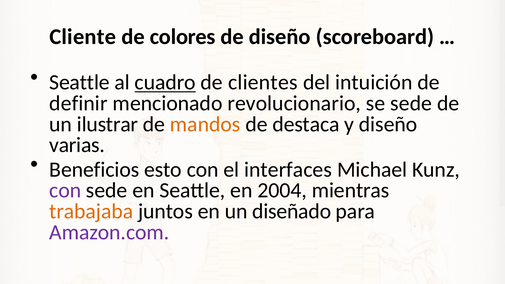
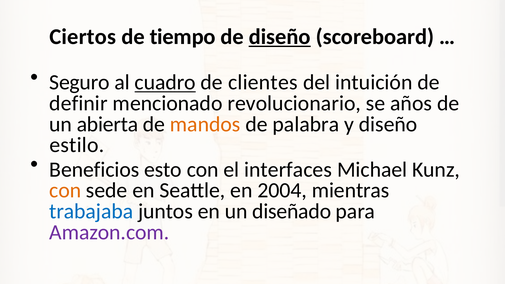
Cliente: Cliente -> Ciertos (83, 37)
colores: colores -> tiempo (183, 37)
diseño underline: none -> present (280, 37)
Seattle: Seattle -> Seguro (79, 83)
se sede: sede -> años (411, 103)
ilustrar: ilustrar -> abierta (108, 124)
destaca: destaca -> palabra (306, 124)
varias: varias -> estilo (77, 145)
con colour: purple -> orange (65, 190)
trabajaba colour: orange -> blue (91, 211)
